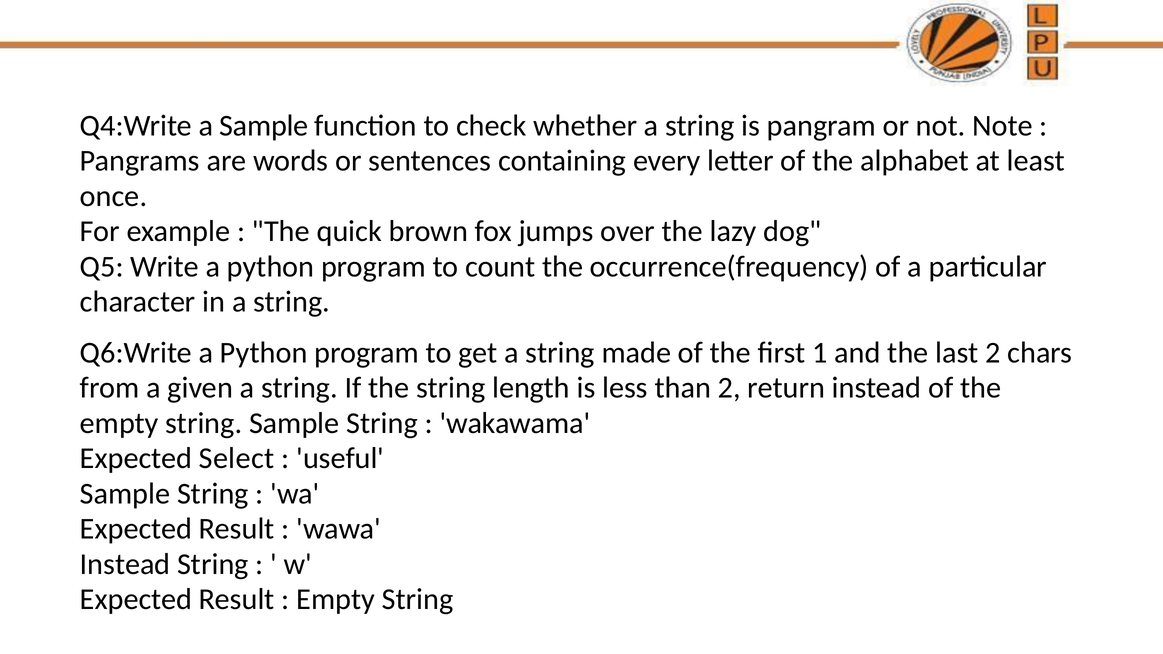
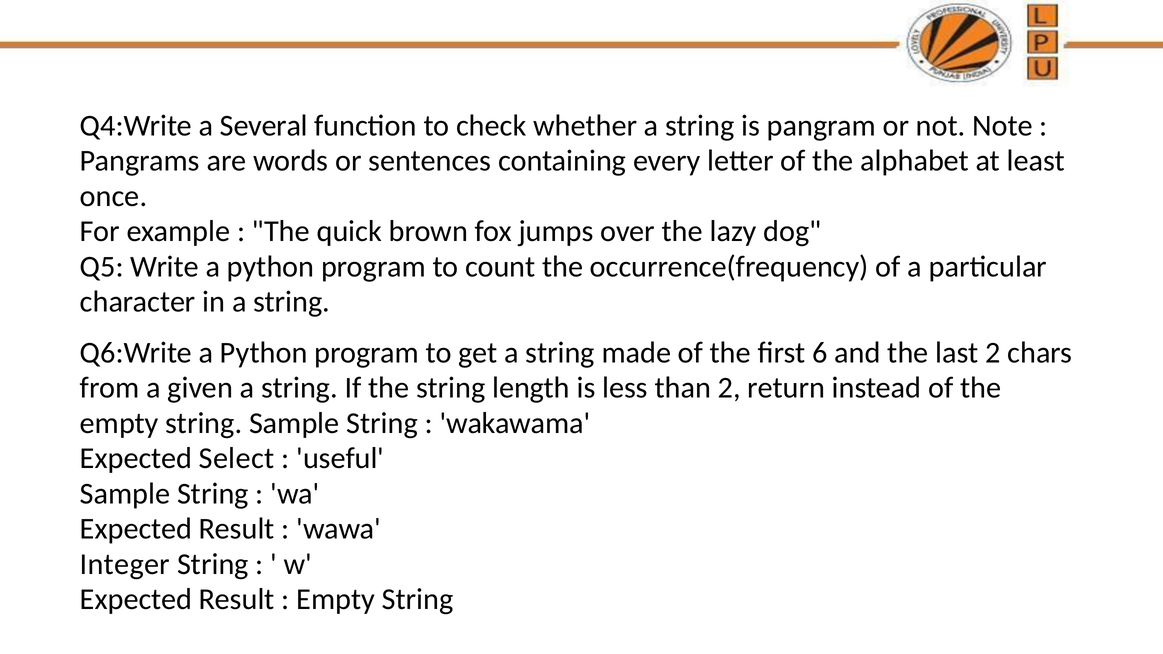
a Sample: Sample -> Several (264, 126)
1: 1 -> 6 (820, 353)
Instead: Instead -> Integer (125, 564)
